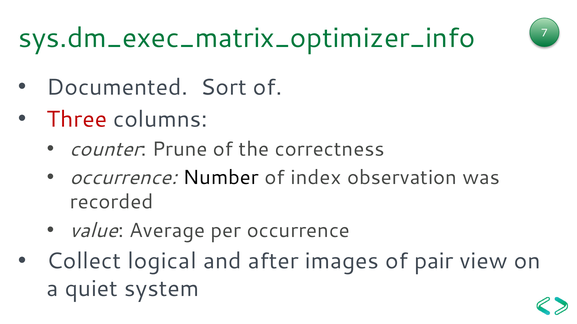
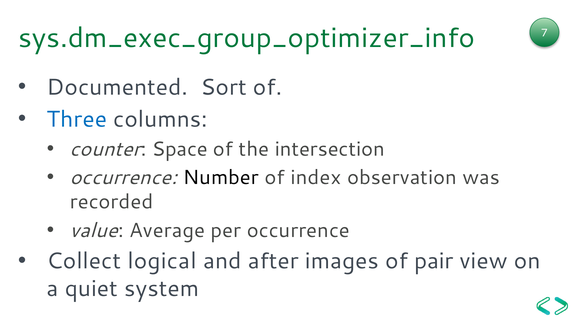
sys.dm_exec_matrix_optimizer_info: sys.dm_exec_matrix_optimizer_info -> sys.dm_exec_group_optimizer_info (247, 38)
Three colour: red -> blue (77, 120)
Prune: Prune -> Space (180, 149)
correctness: correctness -> intersection (330, 149)
